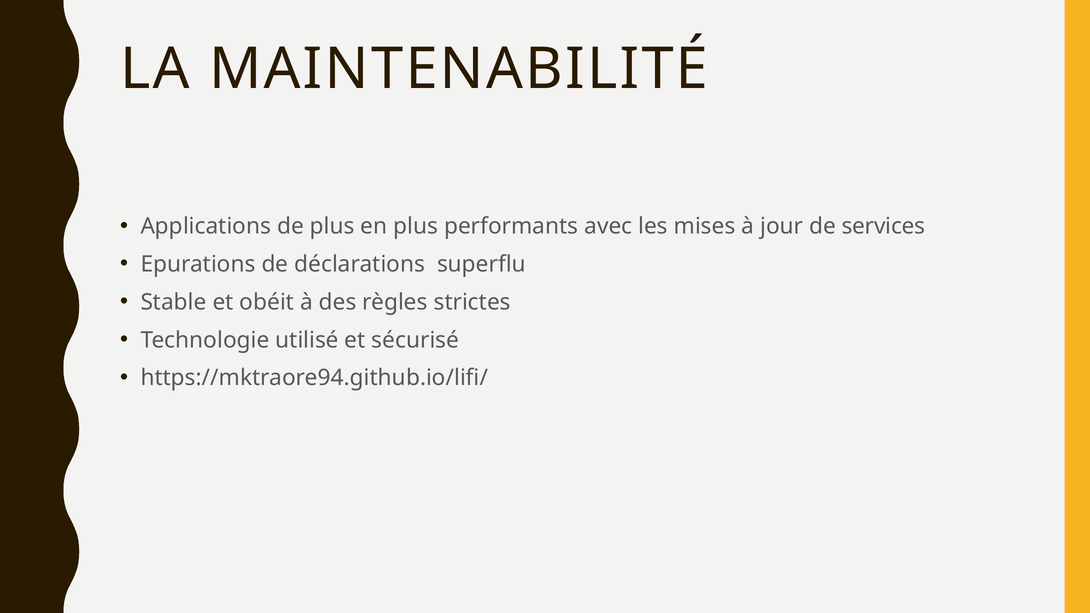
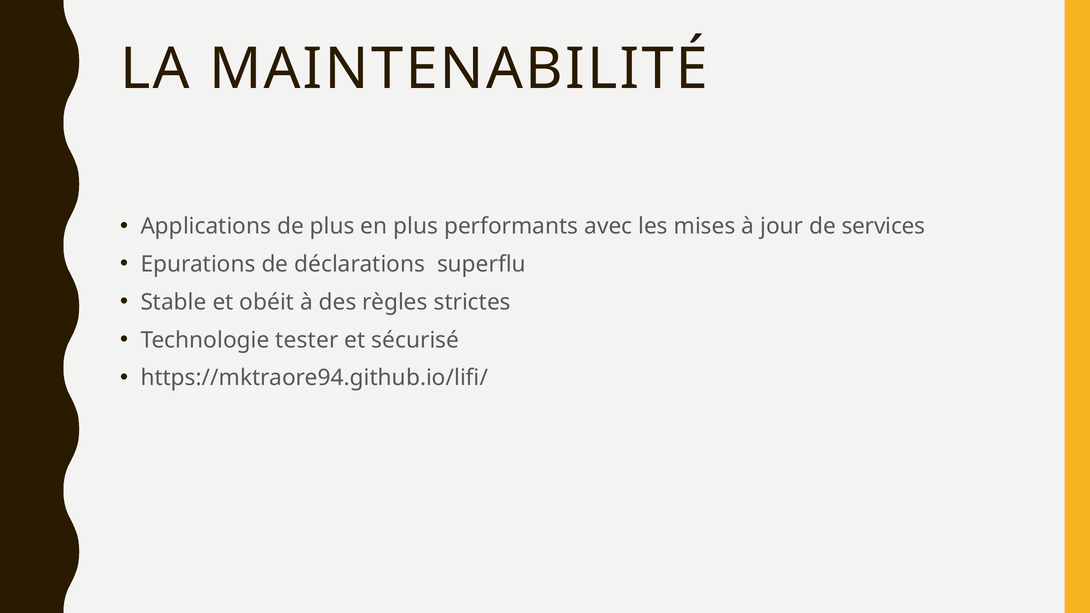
utilisé: utilisé -> tester (307, 340)
